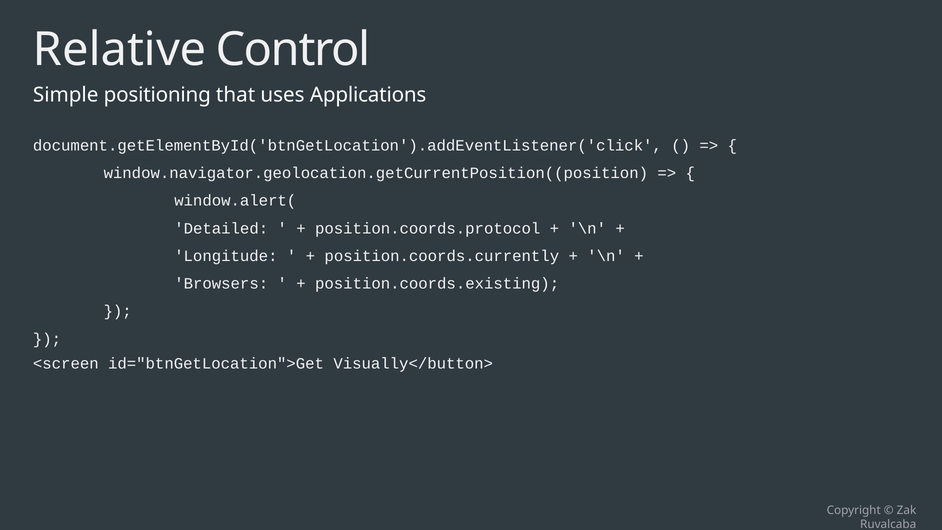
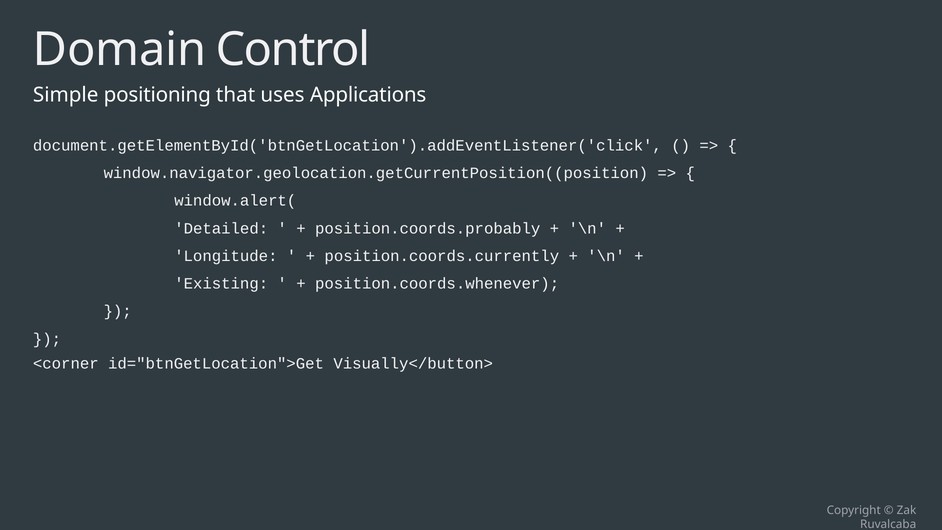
Relative: Relative -> Domain (120, 50)
position.coords.protocol: position.coords.protocol -> position.coords.probably (428, 228)
Browsers: Browsers -> Existing (221, 284)
position.coords.existing: position.coords.existing -> position.coords.whenever (437, 284)
<screen: <screen -> <corner (66, 363)
